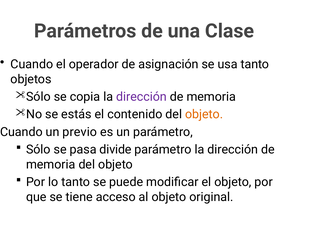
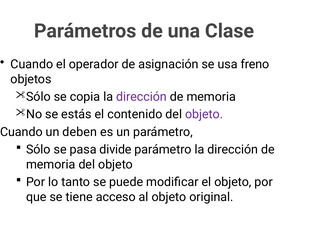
usa tanto: tanto -> freno (255, 64)
objeto colour: orange -> purple (204, 114)
previo: previo -> deben (80, 132)
